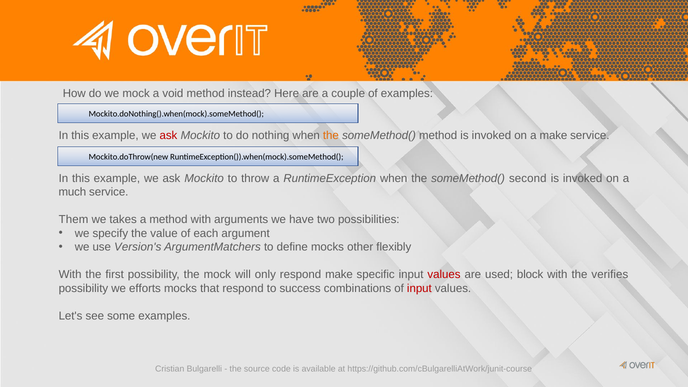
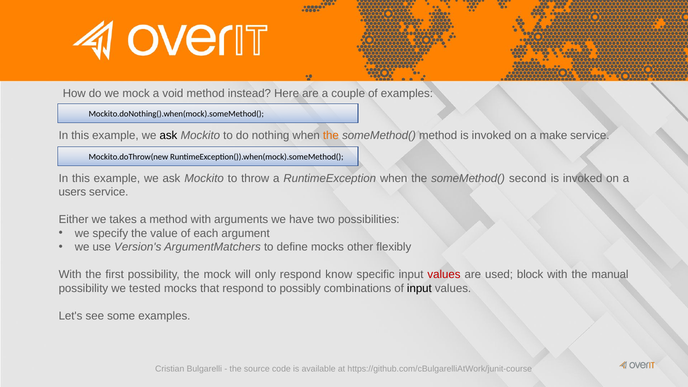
ask colour: red -> black (168, 135)
much: much -> users (72, 192)
Them: Them -> Either (74, 220)
respond make: make -> know (339, 275)
verifies: verifies -> manual (610, 275)
efforts: efforts -> tested (145, 288)
success: success -> possibly (300, 288)
input colour: red -> black (419, 288)
